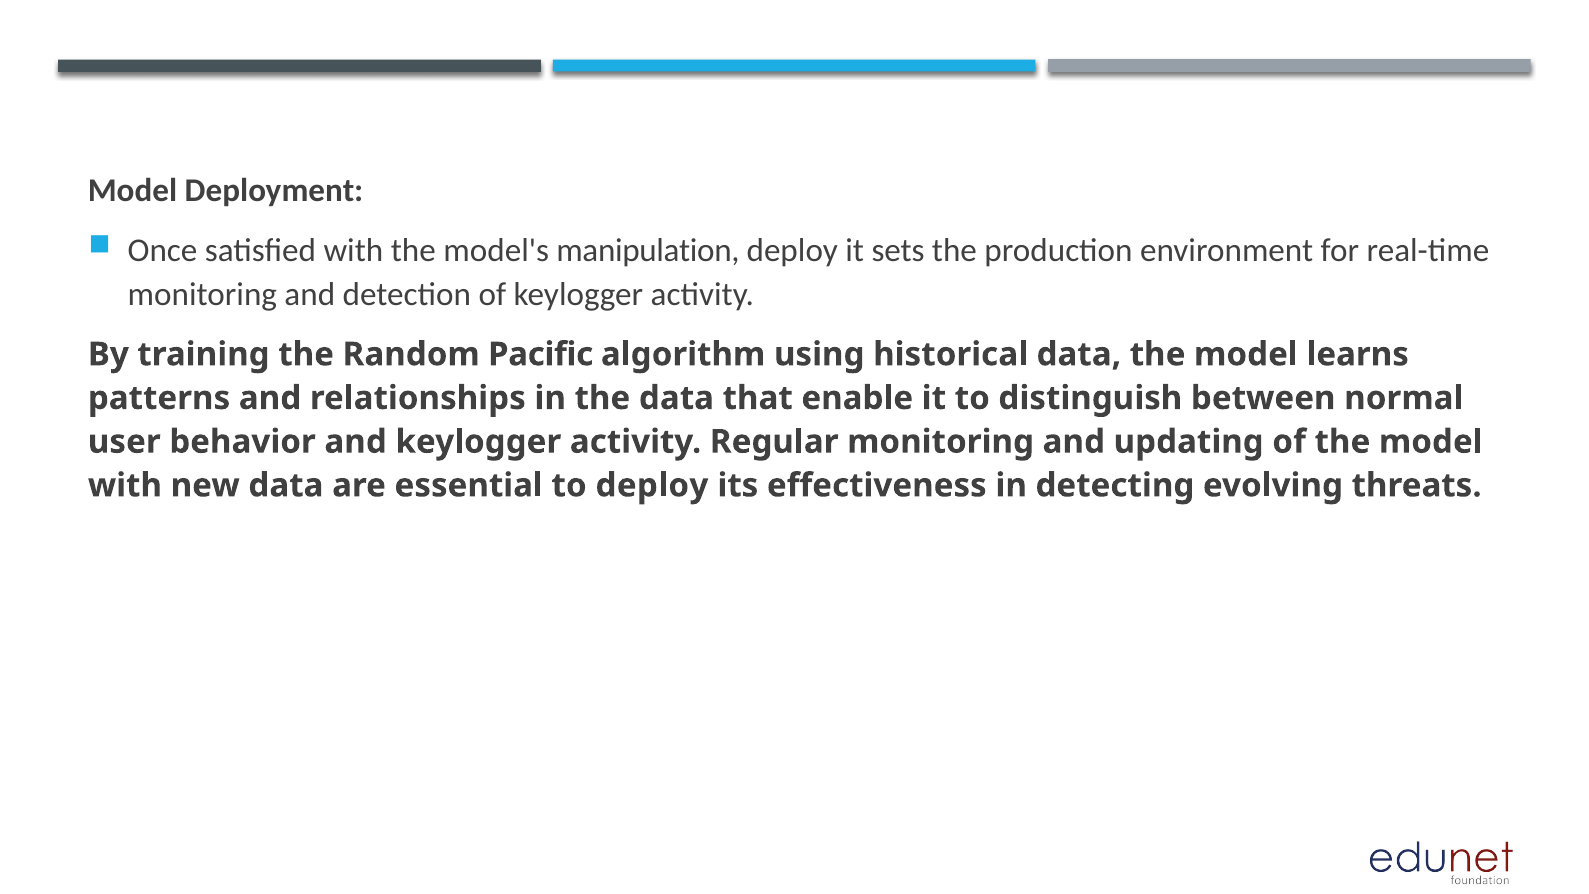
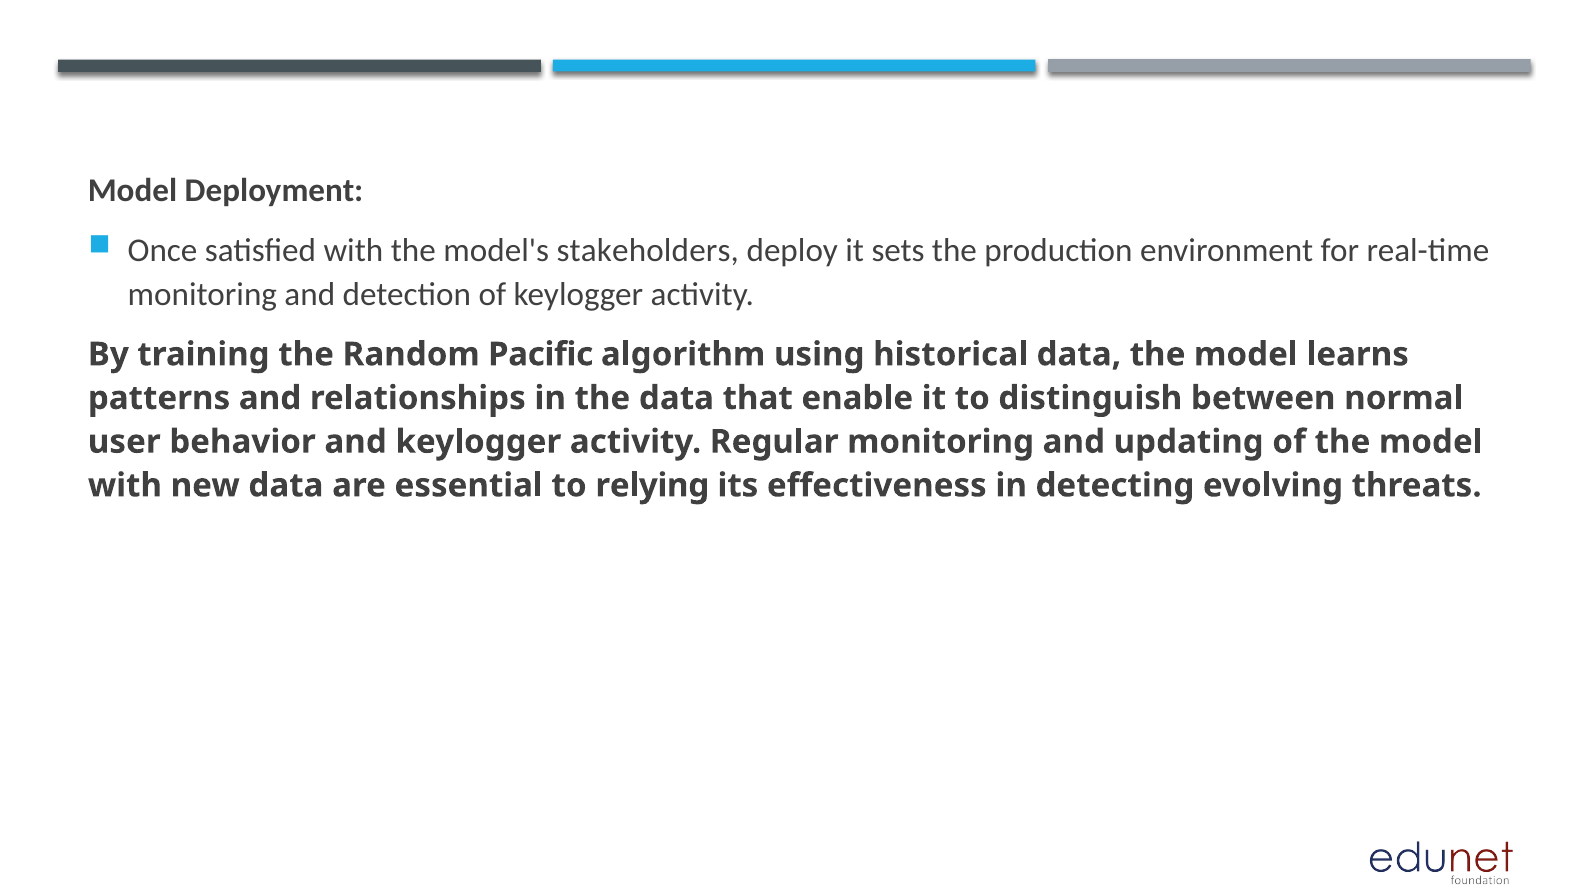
manipulation: manipulation -> stakeholders (648, 250)
to deploy: deploy -> relying (652, 485)
